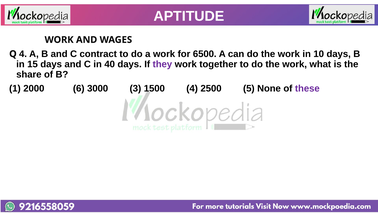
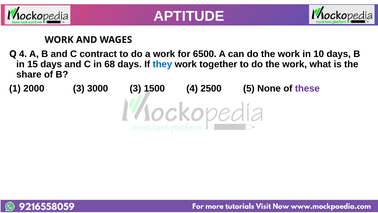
40: 40 -> 68 (110, 64)
they colour: purple -> blue (162, 64)
2000 6: 6 -> 3 (79, 88)
